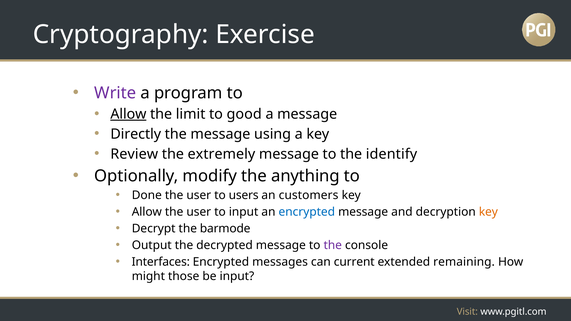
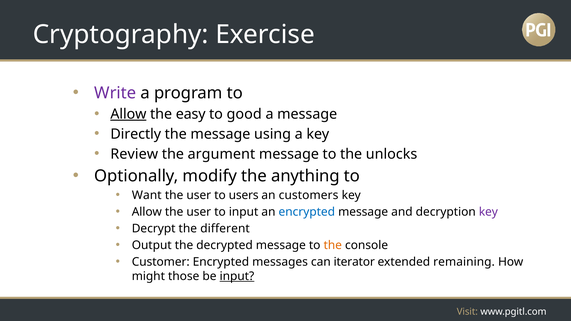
limit: limit -> easy (191, 114)
extremely: extremely -> argument (221, 154)
identify: identify -> unlocks (392, 154)
Done: Done -> Want (147, 195)
key colour: orange -> purple (488, 212)
barmode: barmode -> different (225, 229)
the colour: purple -> orange (333, 245)
Interfaces: Interfaces -> Customer (161, 262)
current: current -> iterator (354, 262)
input underline: none -> present (237, 276)
